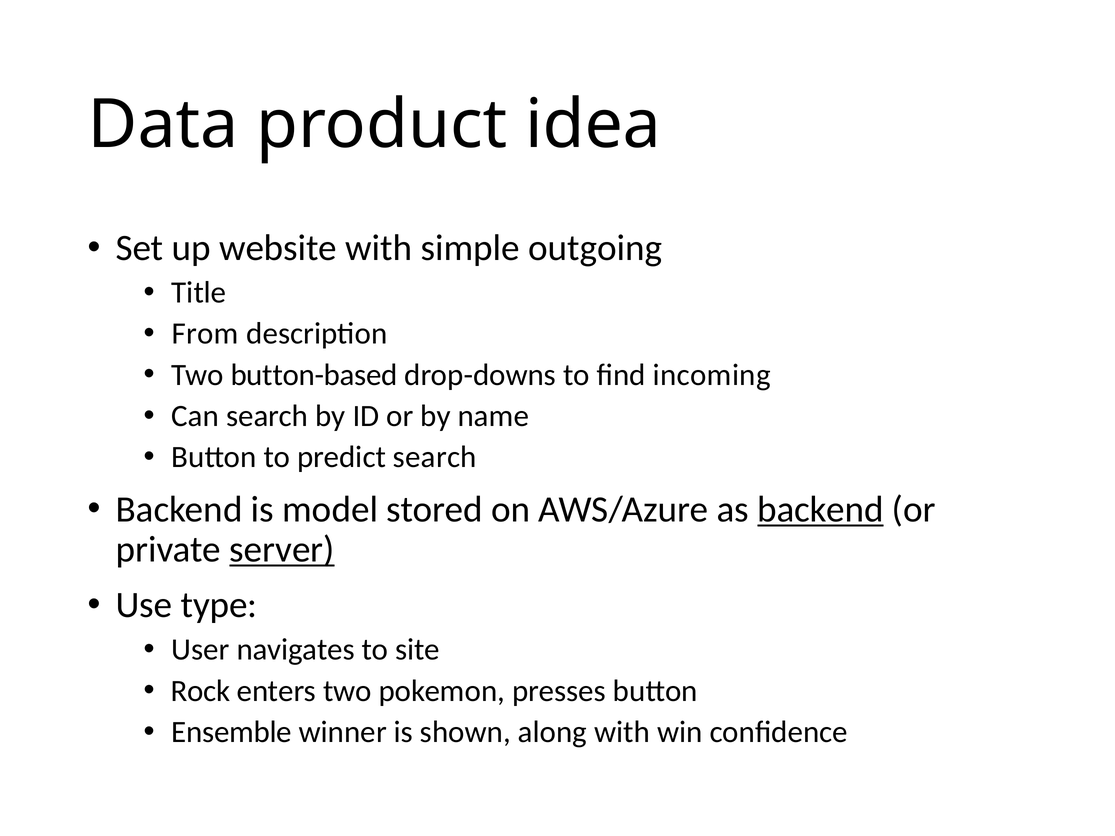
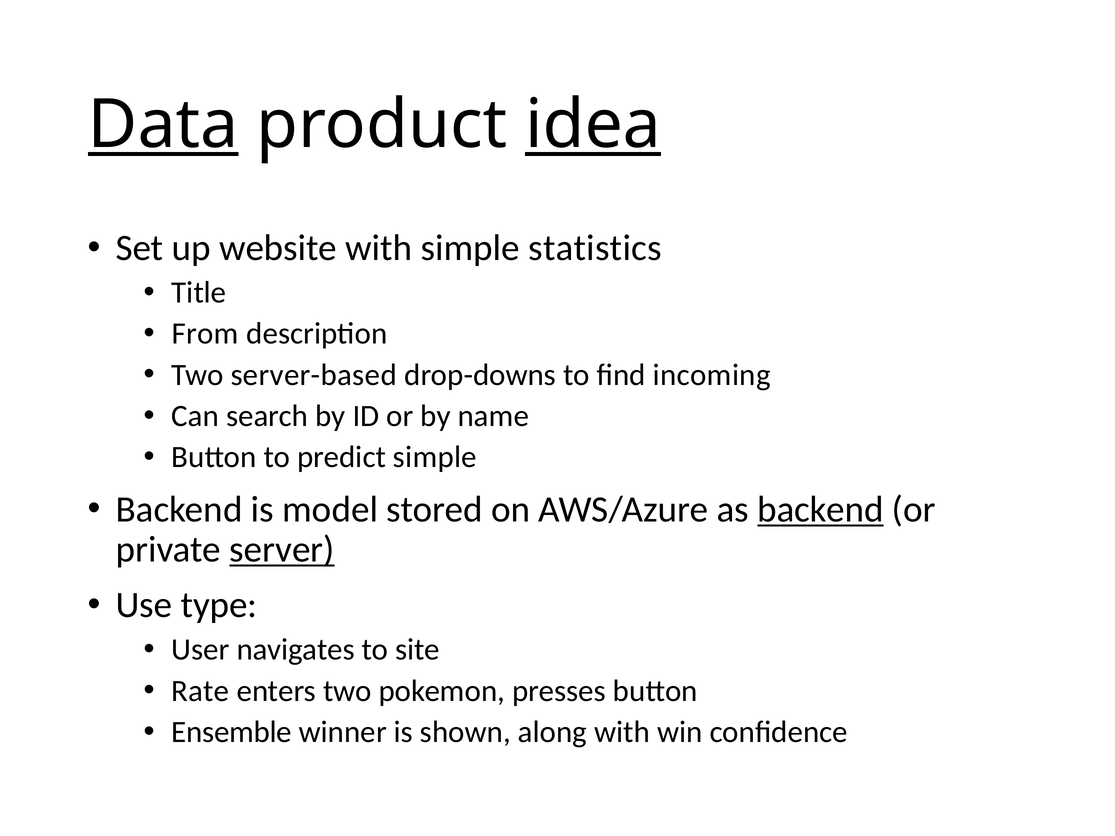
Data underline: none -> present (163, 125)
idea underline: none -> present (593, 125)
outgoing: outgoing -> statistics (595, 248)
button-based: button-based -> server-based (314, 375)
predict search: search -> simple (435, 457)
Rock: Rock -> Rate (200, 691)
